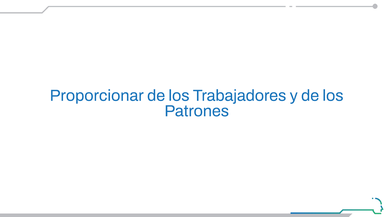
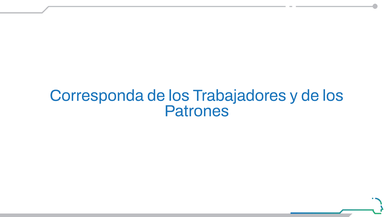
Proporcionar: Proporcionar -> Corresponda (97, 96)
